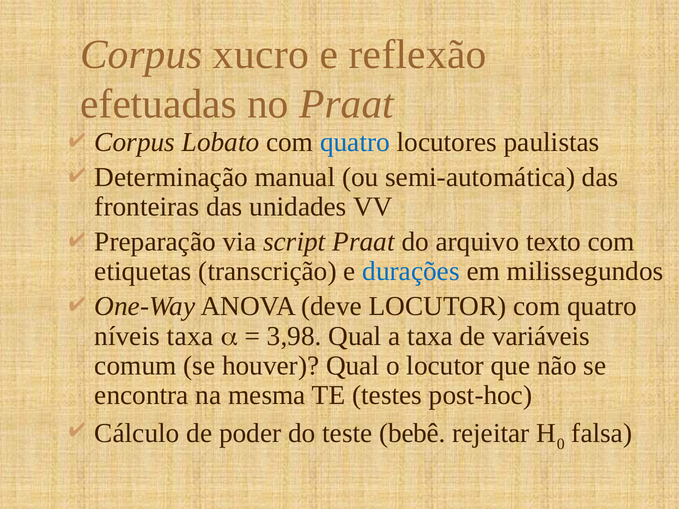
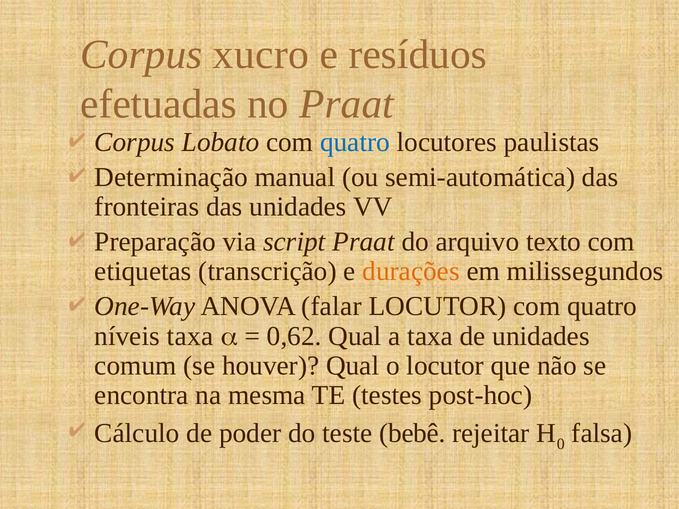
reflexão: reflexão -> resíduos (418, 54)
durações colour: blue -> orange (411, 272)
deve: deve -> falar (331, 307)
3,98: 3,98 -> 0,62 (294, 336)
de variáveis: variáveis -> unidades (541, 336)
